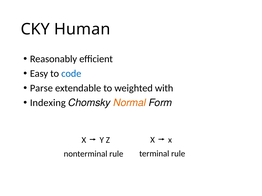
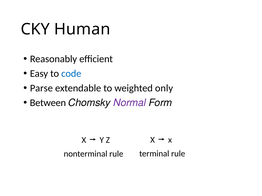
with: with -> only (164, 88)
Indexing: Indexing -> Between (48, 103)
Normal colour: orange -> purple (130, 103)
